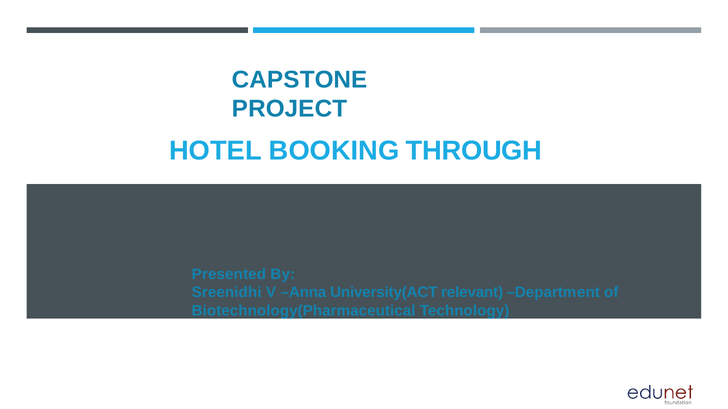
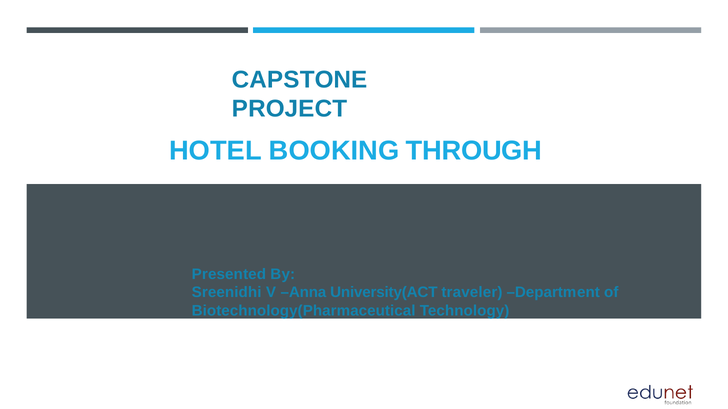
relevant: relevant -> traveler (472, 293)
